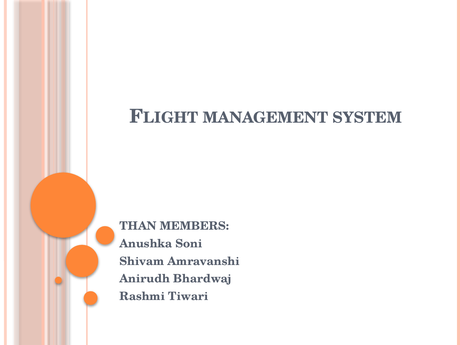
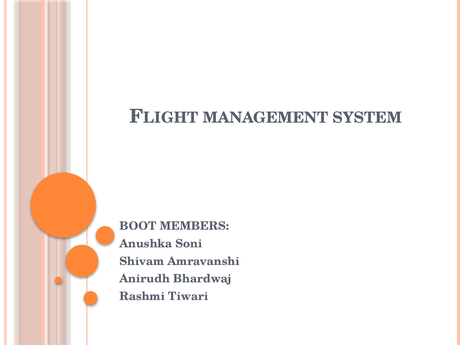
THAN: THAN -> BOOT (138, 226)
